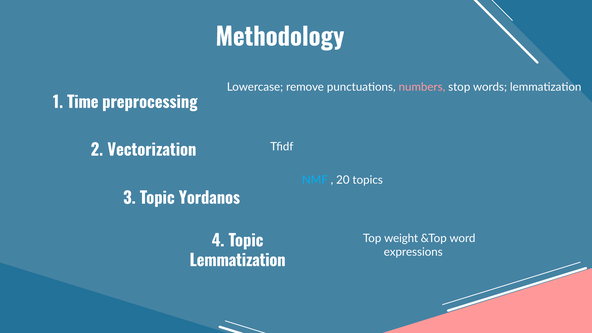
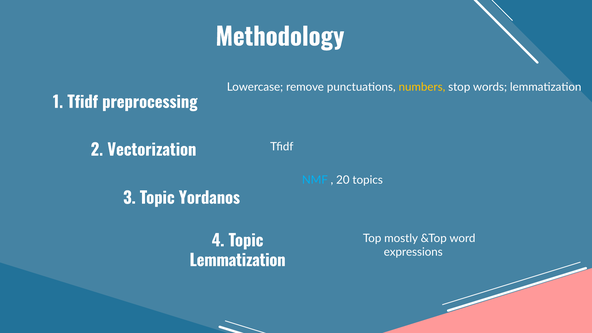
numbers colour: pink -> yellow (422, 87)
1 Time: Time -> Tfidf (83, 102)
weight: weight -> mostly (401, 238)
